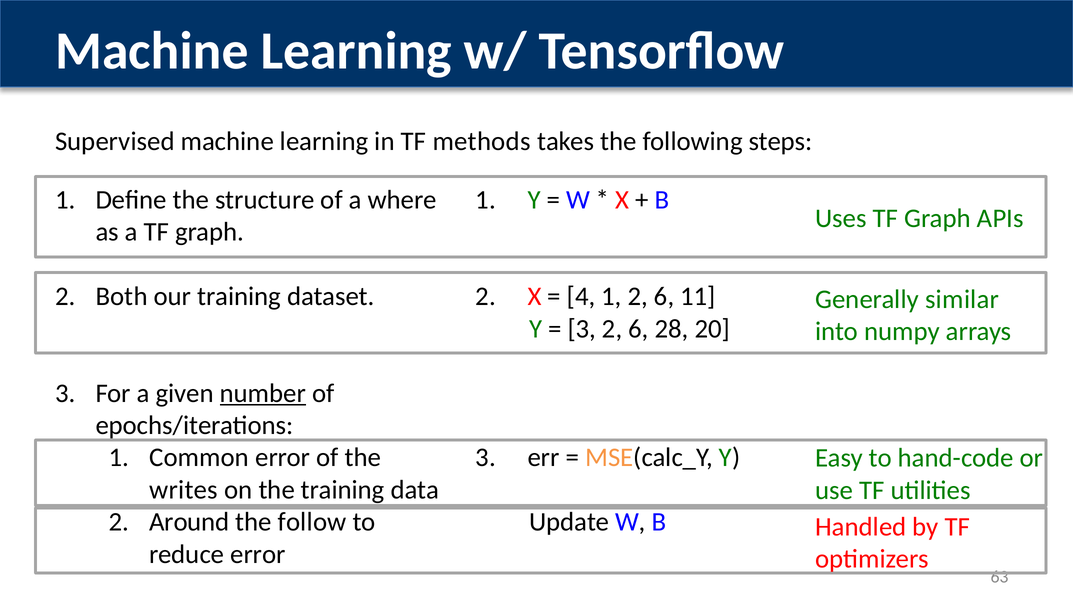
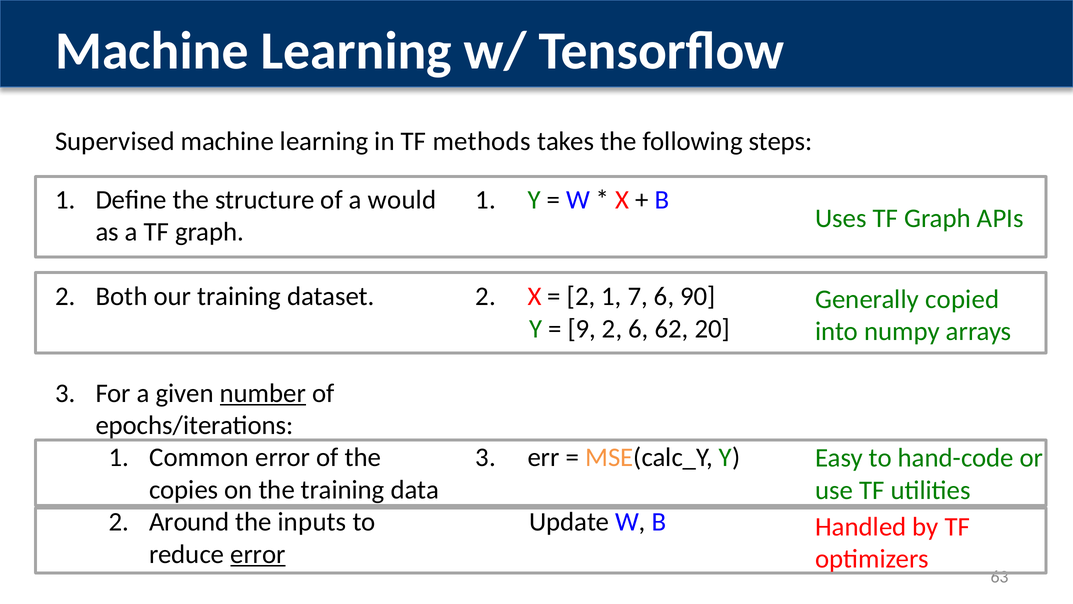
where: where -> would (402, 200)
4: 4 -> 2 (581, 296)
1 2: 2 -> 7 (638, 296)
11: 11 -> 90 (698, 296)
similar: similar -> copied (962, 299)
3: 3 -> 9 (582, 329)
28: 28 -> 62 (672, 329)
writes: writes -> copies (184, 490)
follow: follow -> inputs (312, 522)
error underline: none -> present (258, 554)
